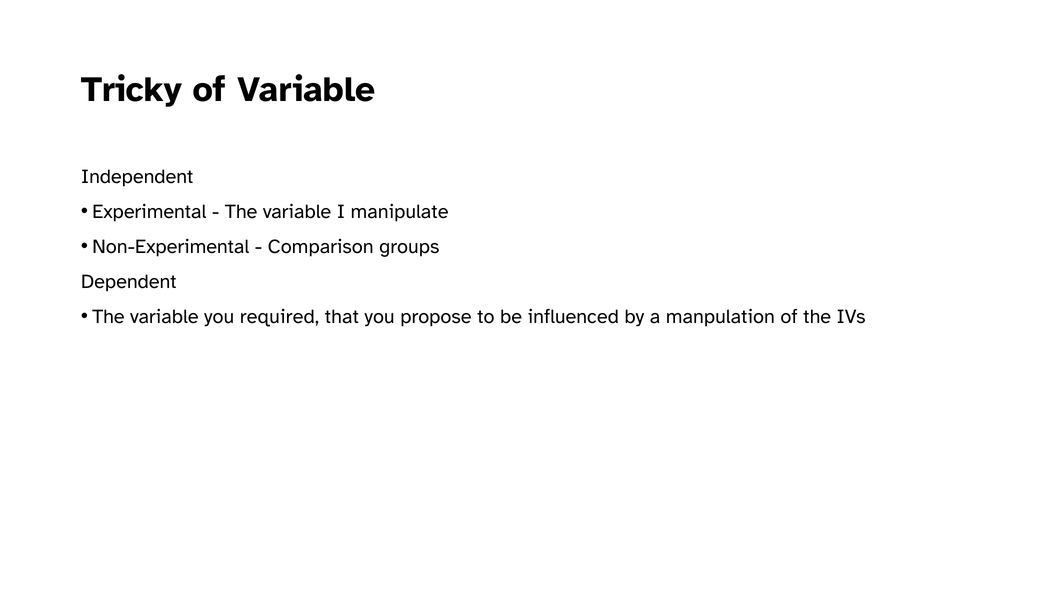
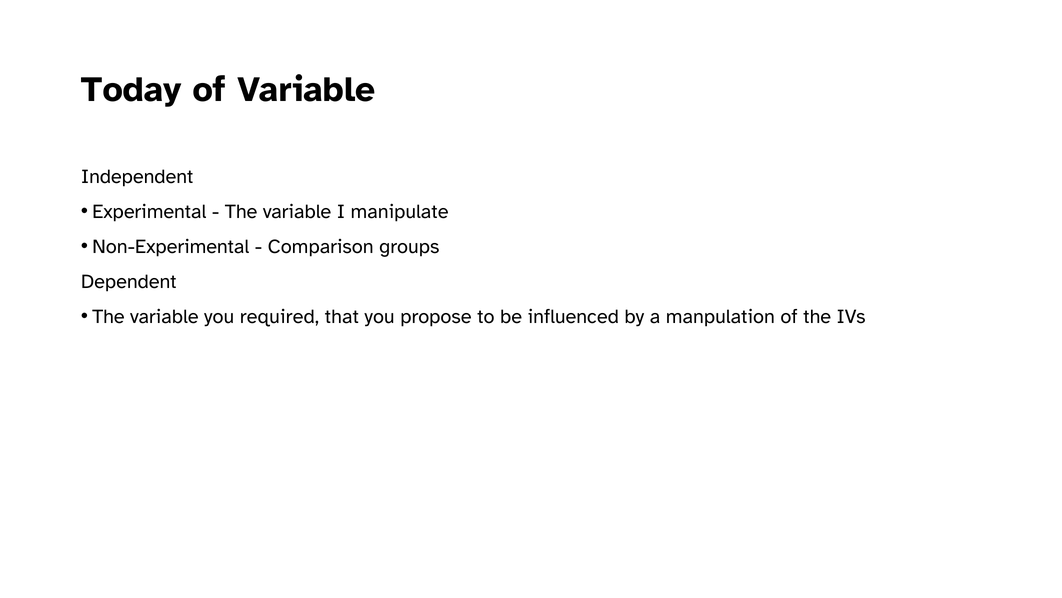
Tricky: Tricky -> Today (131, 89)
